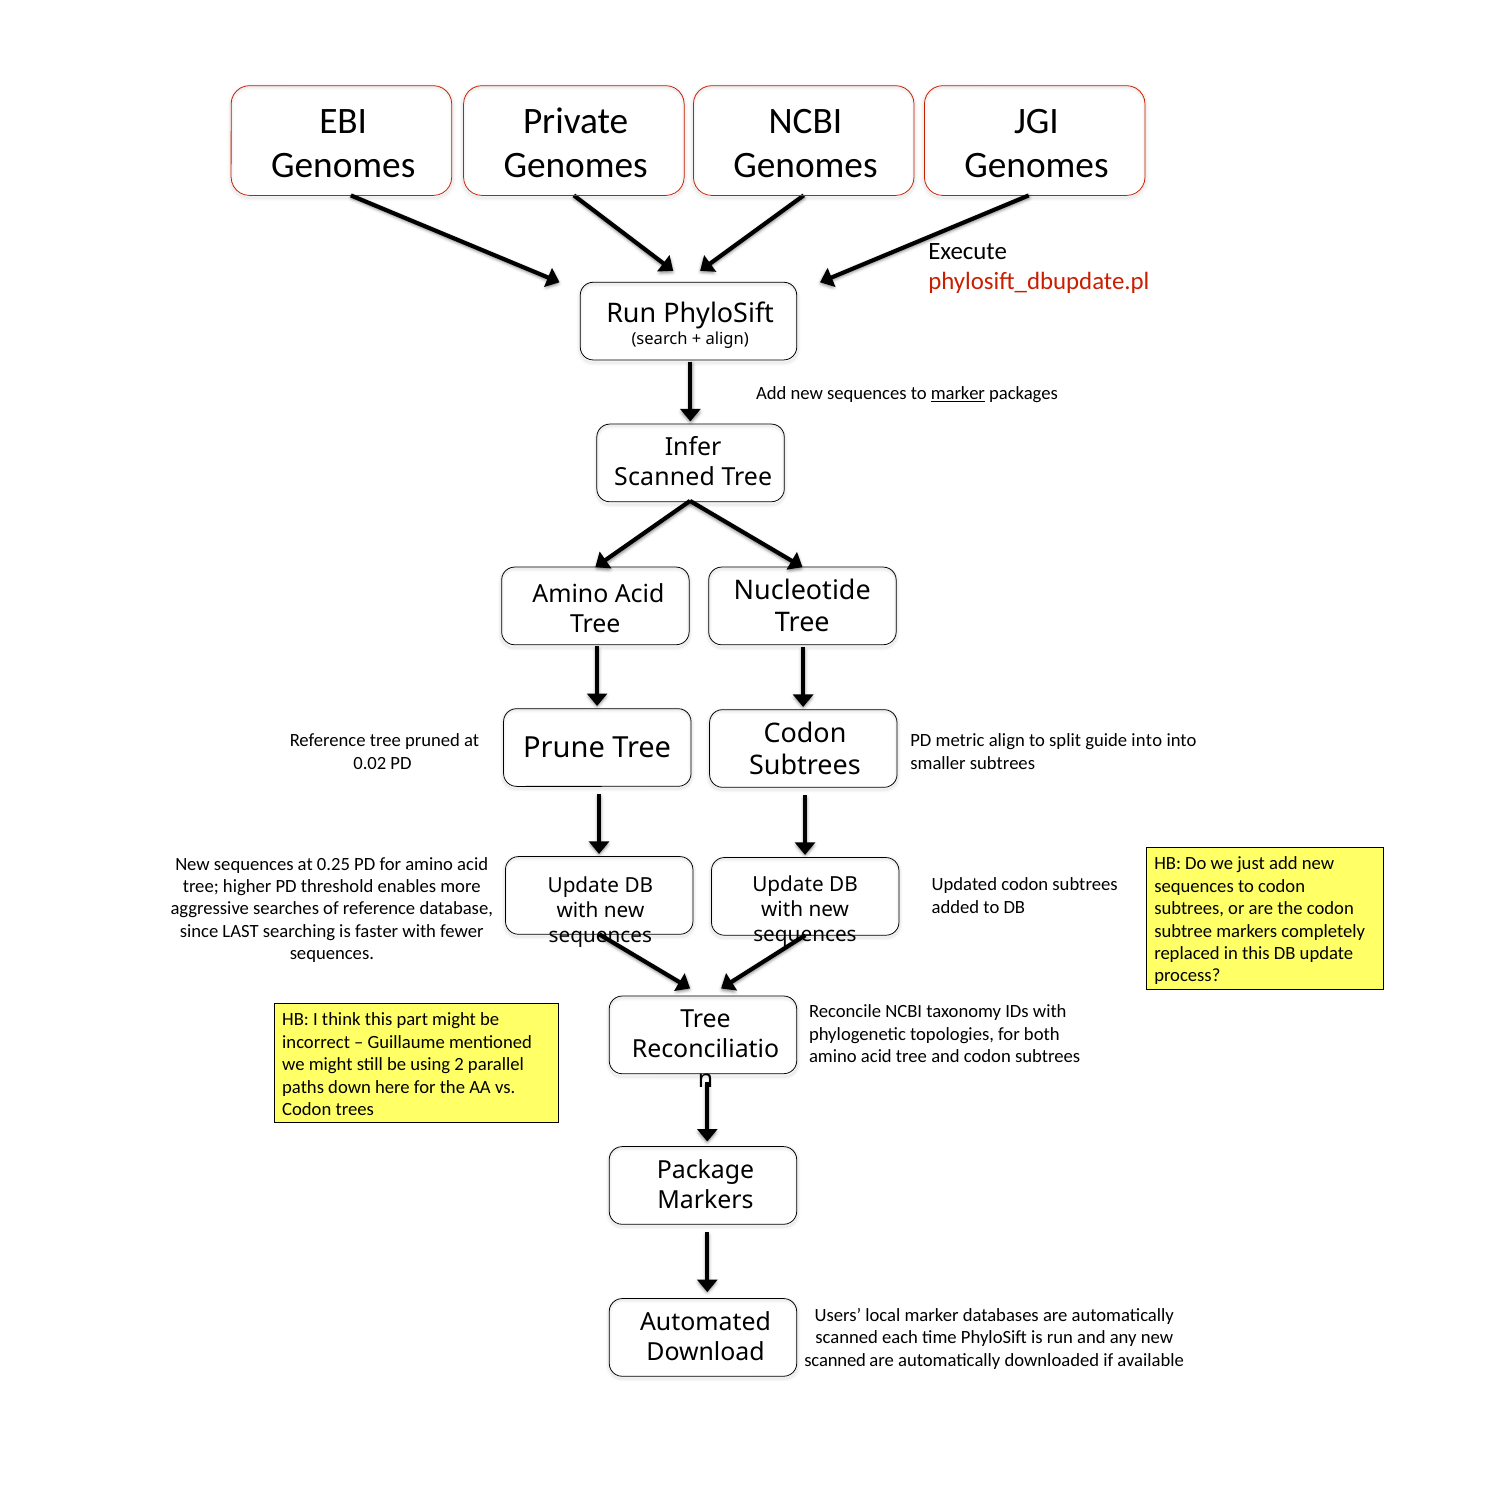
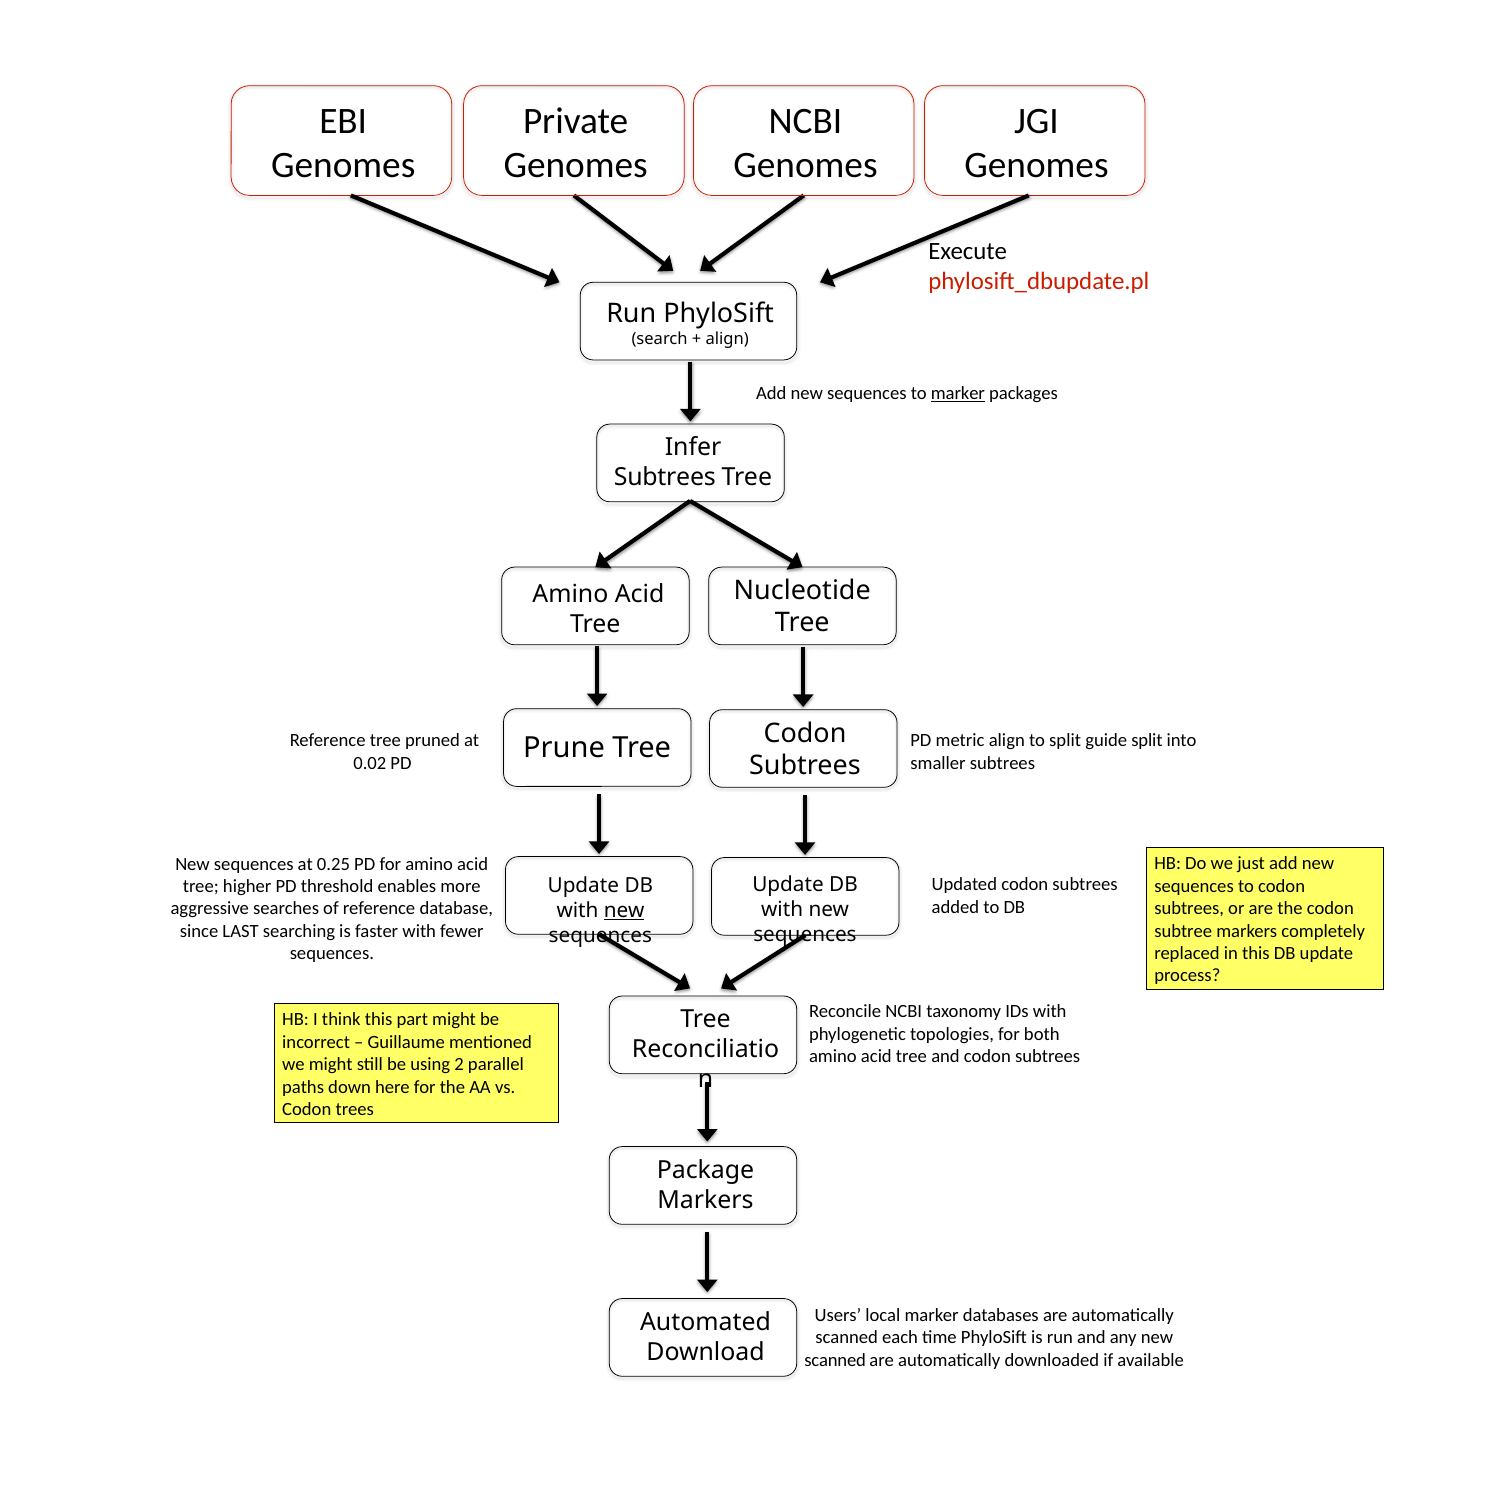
Scanned: Scanned -> Subtrees (665, 477)
guide into: into -> split (1147, 740)
new underline: none -> present (624, 911)
